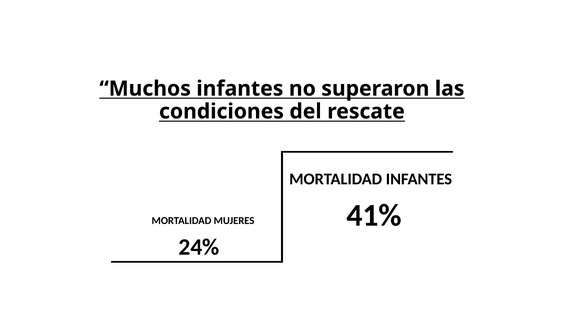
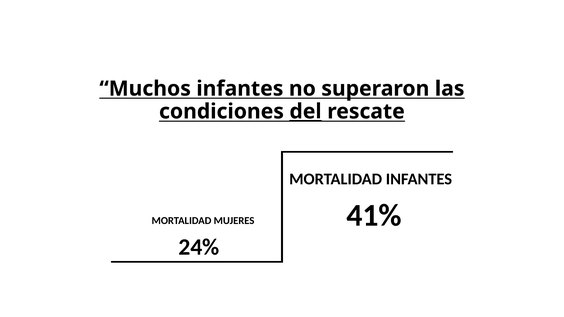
del underline: none -> present (306, 112)
